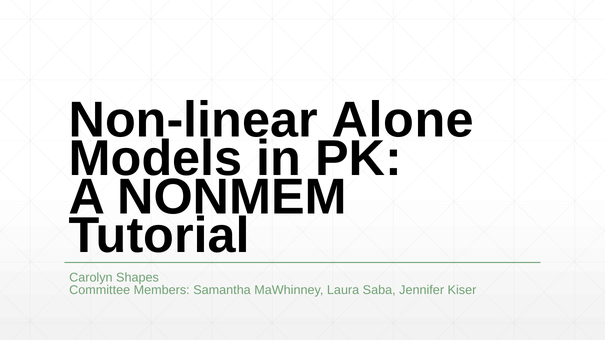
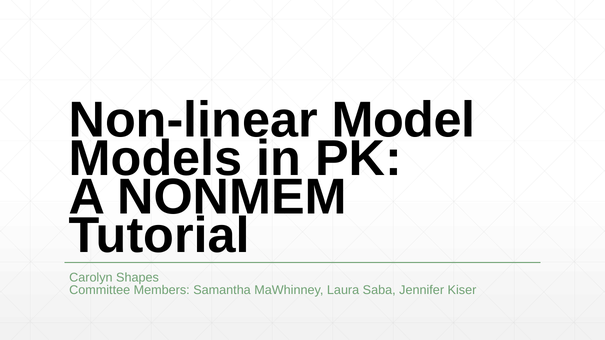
Alone: Alone -> Model (403, 120)
